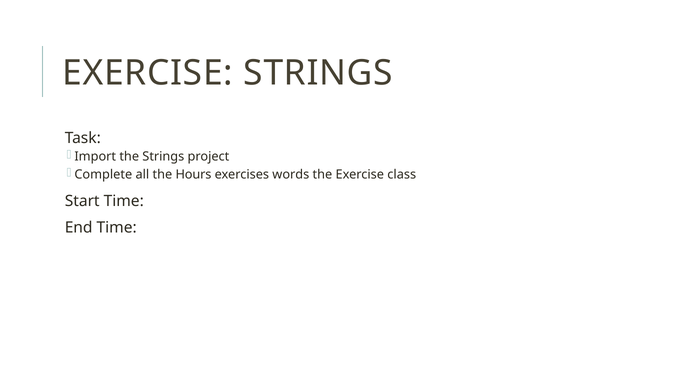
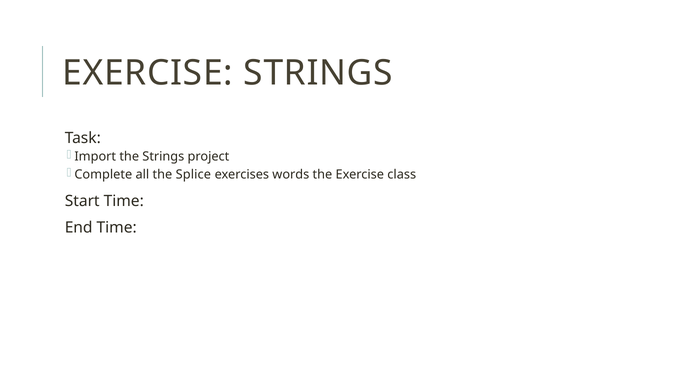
Hours: Hours -> Splice (193, 175)
